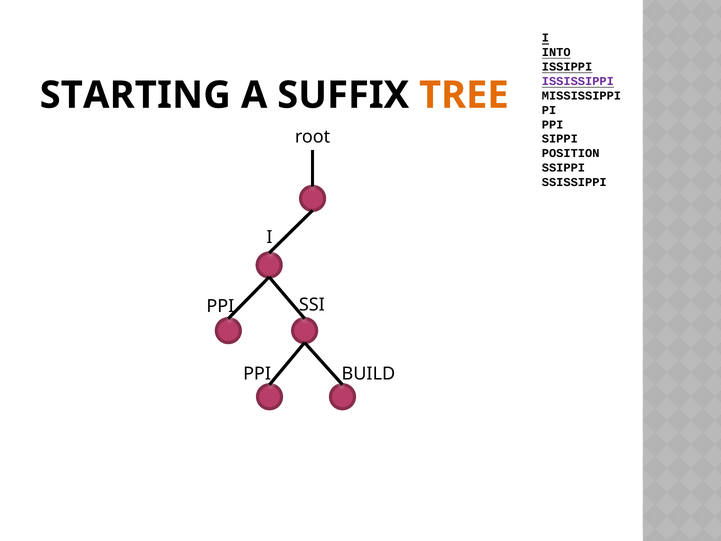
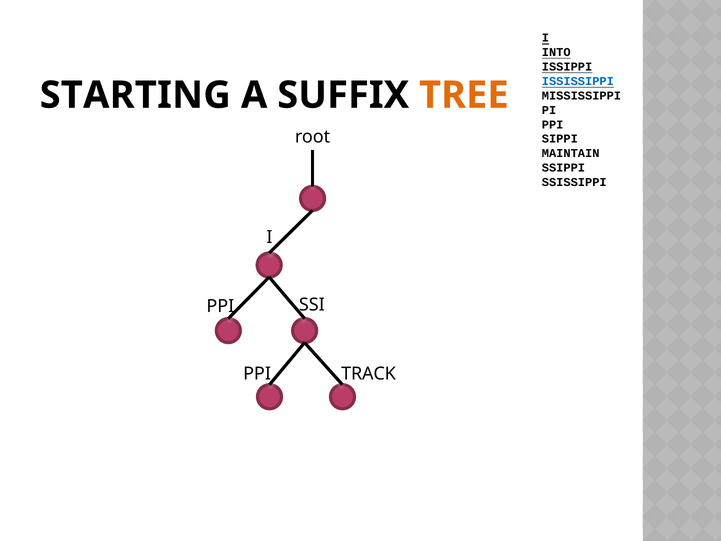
ISSISSIPPI colour: purple -> blue (578, 81)
POSITION: POSITION -> MAINTAIN (571, 153)
BUILD: BUILD -> TRACK (369, 374)
